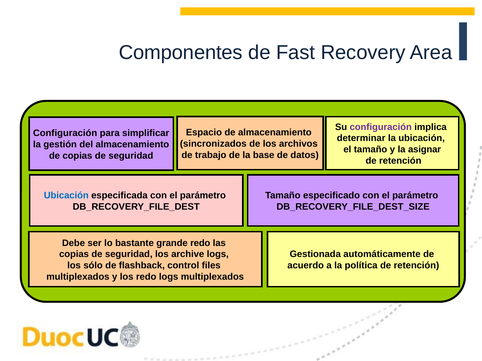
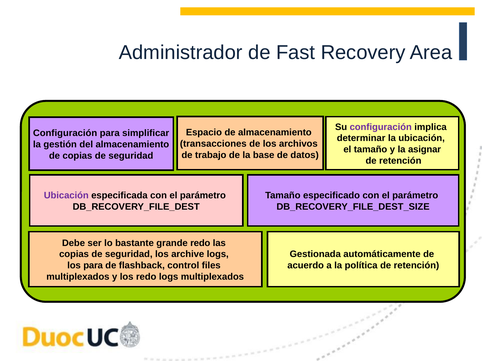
Componentes: Componentes -> Administrador (181, 52)
sincronizados: sincronizados -> transacciones (213, 144)
Ubicación colour: blue -> purple (66, 196)
los sólo: sólo -> para (93, 266)
